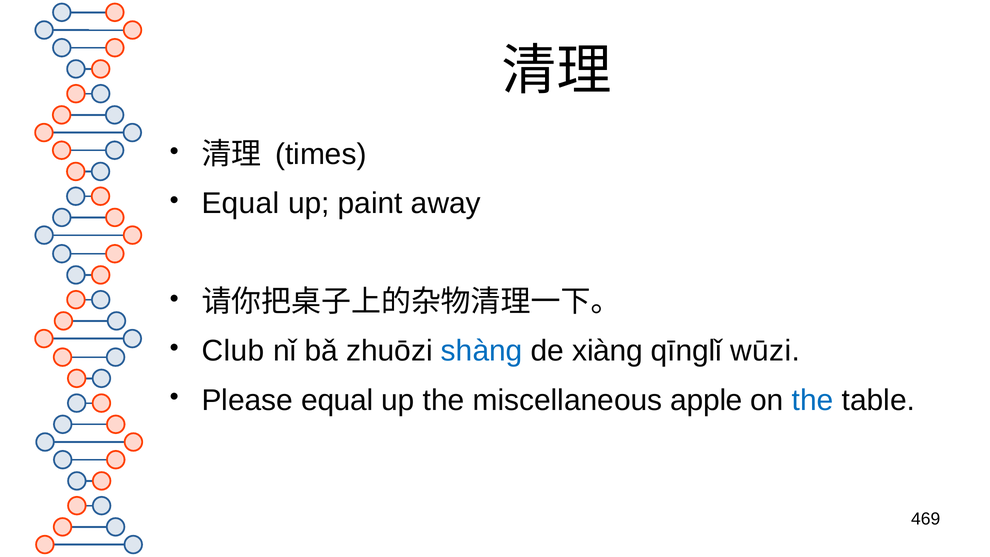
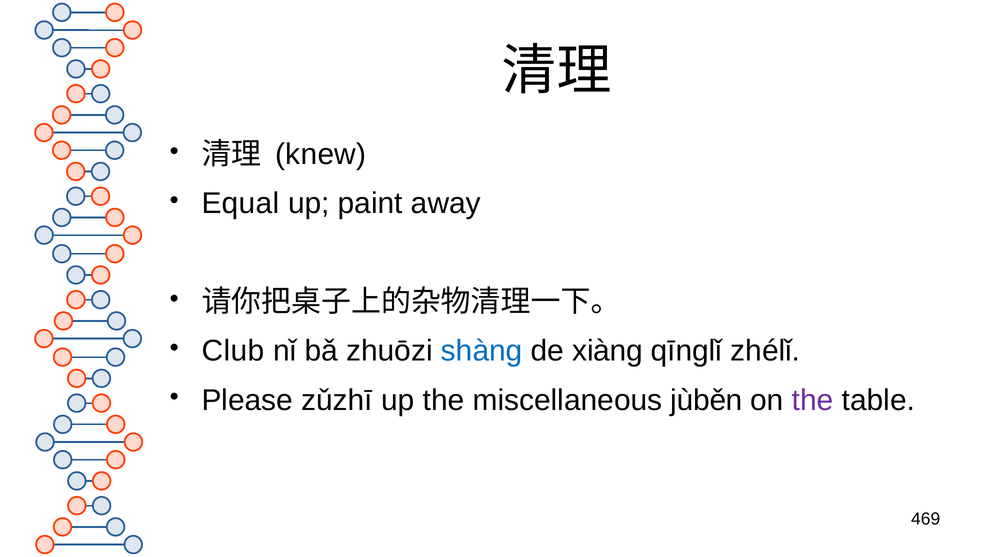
times: times -> knew (321, 154)
wūzi: wūzi -> zhélǐ (765, 351)
Please equal: equal -> zǔzhī (337, 400)
apple: apple -> jùběn (707, 400)
the colour: blue -> purple (813, 400)
